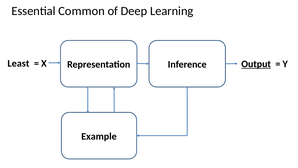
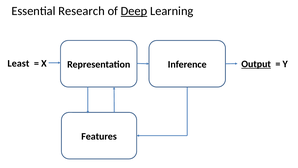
Common: Common -> Research (82, 11)
Deep underline: none -> present (134, 11)
Example: Example -> Features (99, 136)
